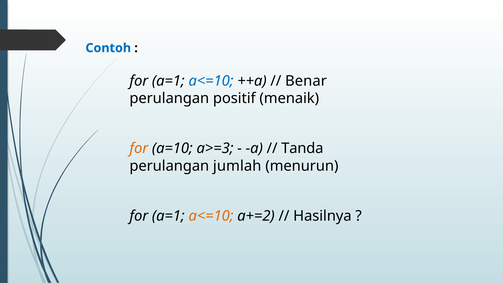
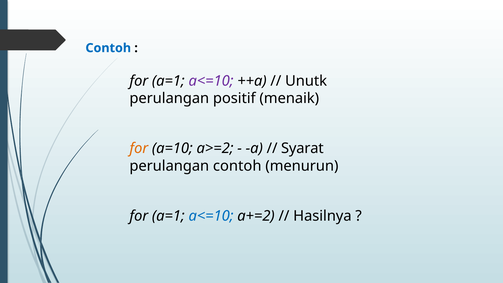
a<=10 colour: blue -> purple (211, 81)
Benar: Benar -> Unutk (306, 81)
a>=3: a>=3 -> a>=2 (215, 148)
Tanda: Tanda -> Syarat (302, 148)
perulangan jumlah: jumlah -> contoh (237, 166)
a<=10 colour: orange -> blue (211, 216)
